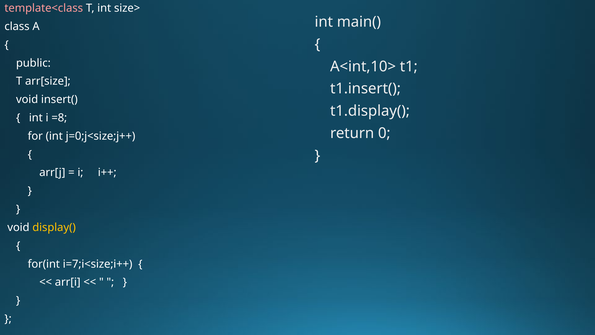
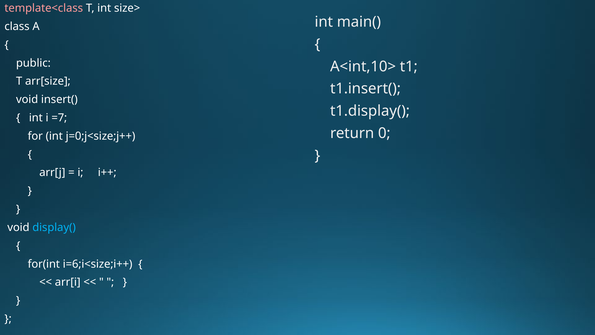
=8: =8 -> =7 (59, 118)
display( colour: yellow -> light blue (54, 227)
i=7;i<size;i++: i=7;i<size;i++ -> i=6;i<size;i++ (98, 264)
